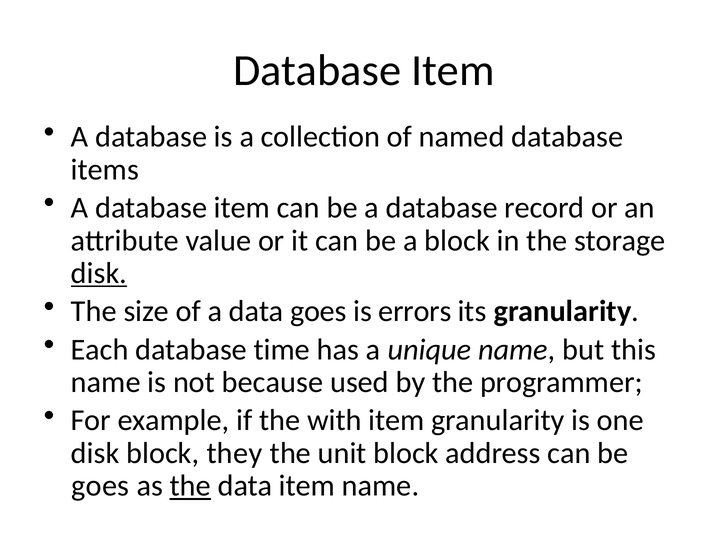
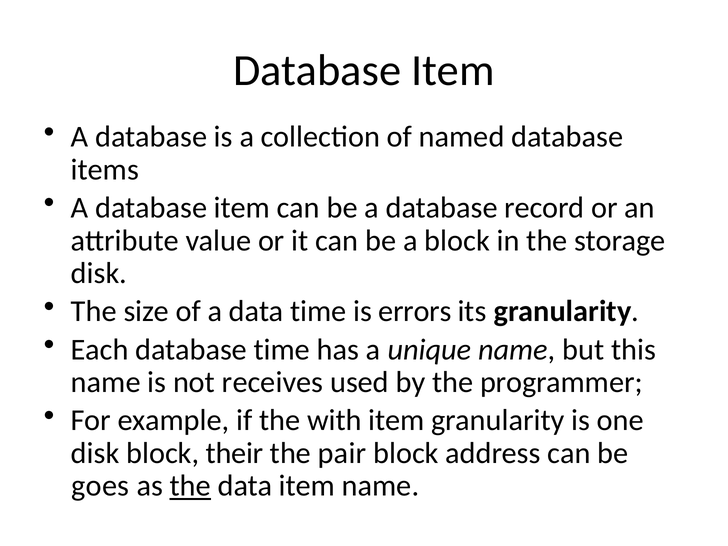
disk underline: present -> none (99, 273)
data goes: goes -> time (318, 311)
because: because -> receives (273, 382)
they: they -> their (235, 453)
unit: unit -> pair (342, 453)
